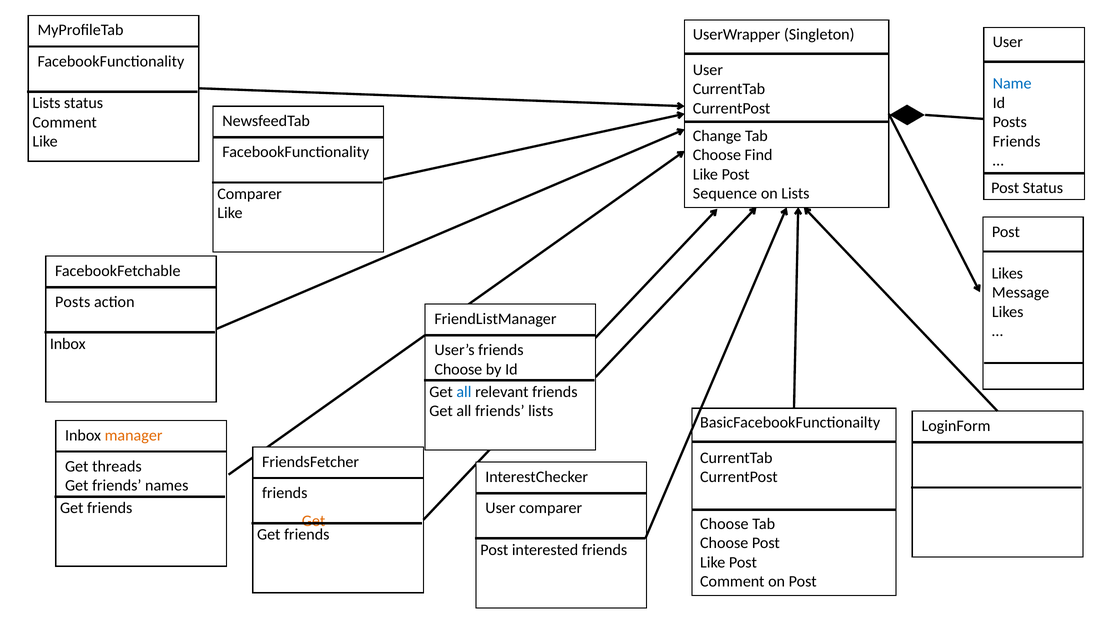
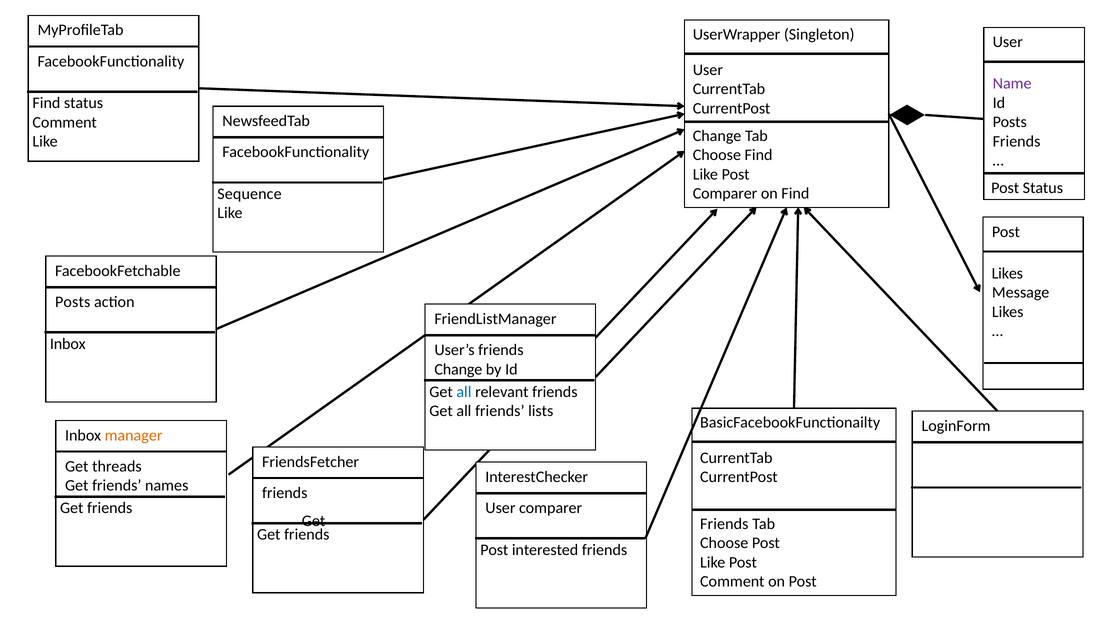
Name colour: blue -> purple (1012, 84)
Lists: Lists -> Find (46, 103)
Sequence: Sequence -> Comparer (725, 194)
on Lists: Lists -> Find (795, 194)
Comparer: Comparer -> Sequence (249, 194)
Choose: Choose -> Change (458, 369)
Get colour: orange -> black (314, 521)
Choose: Choose -> Friends (724, 524)
